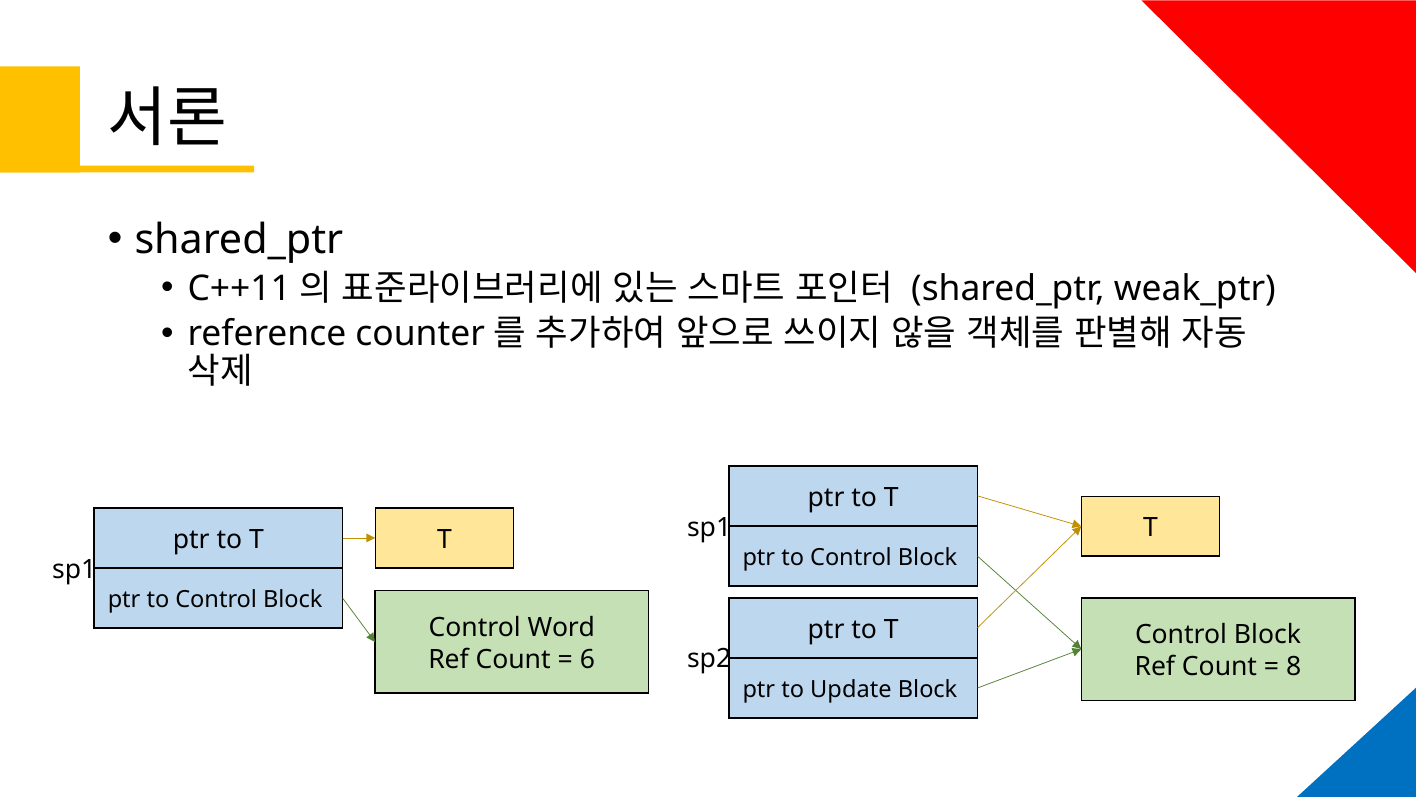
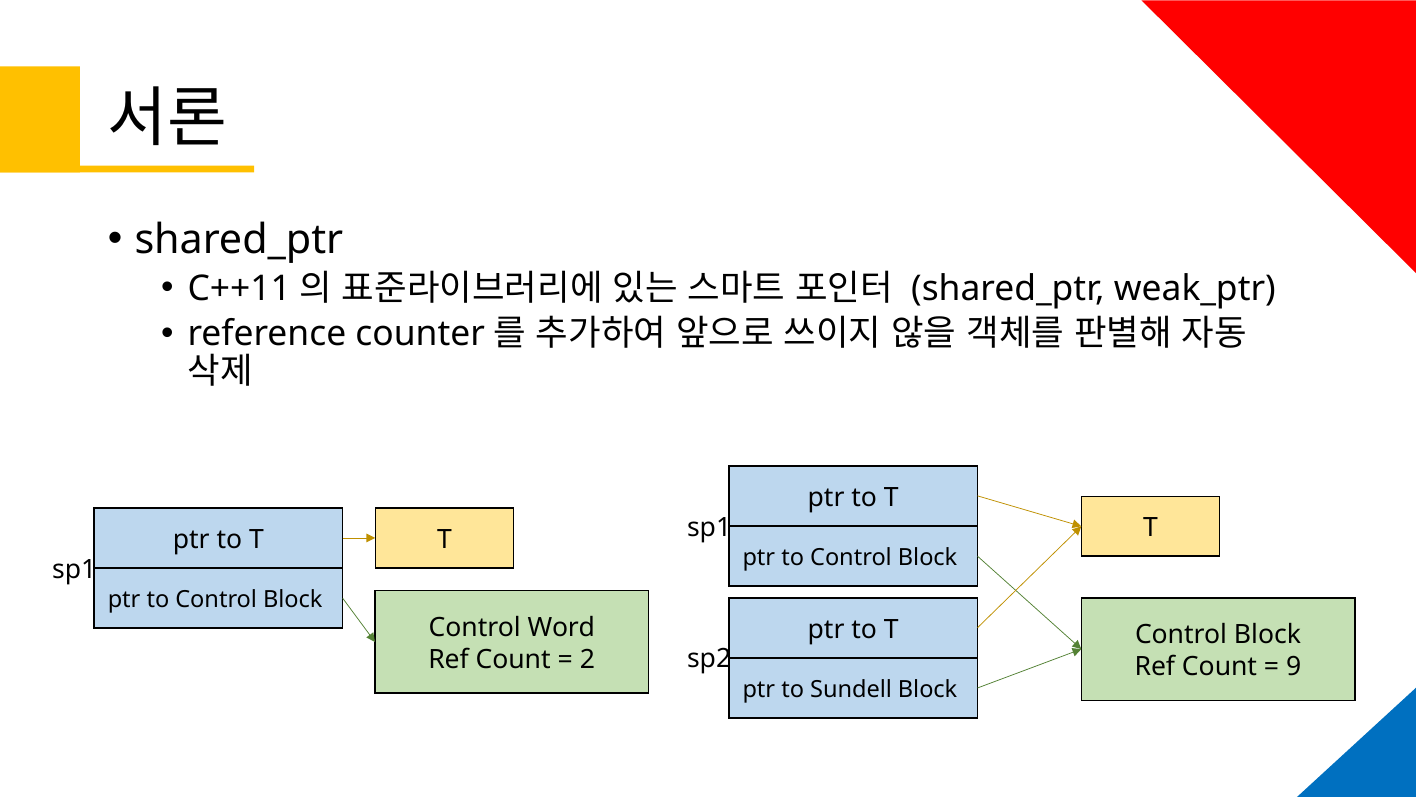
6: 6 -> 2 (587, 659)
8: 8 -> 9 (1294, 666)
Update: Update -> Sundell (851, 689)
